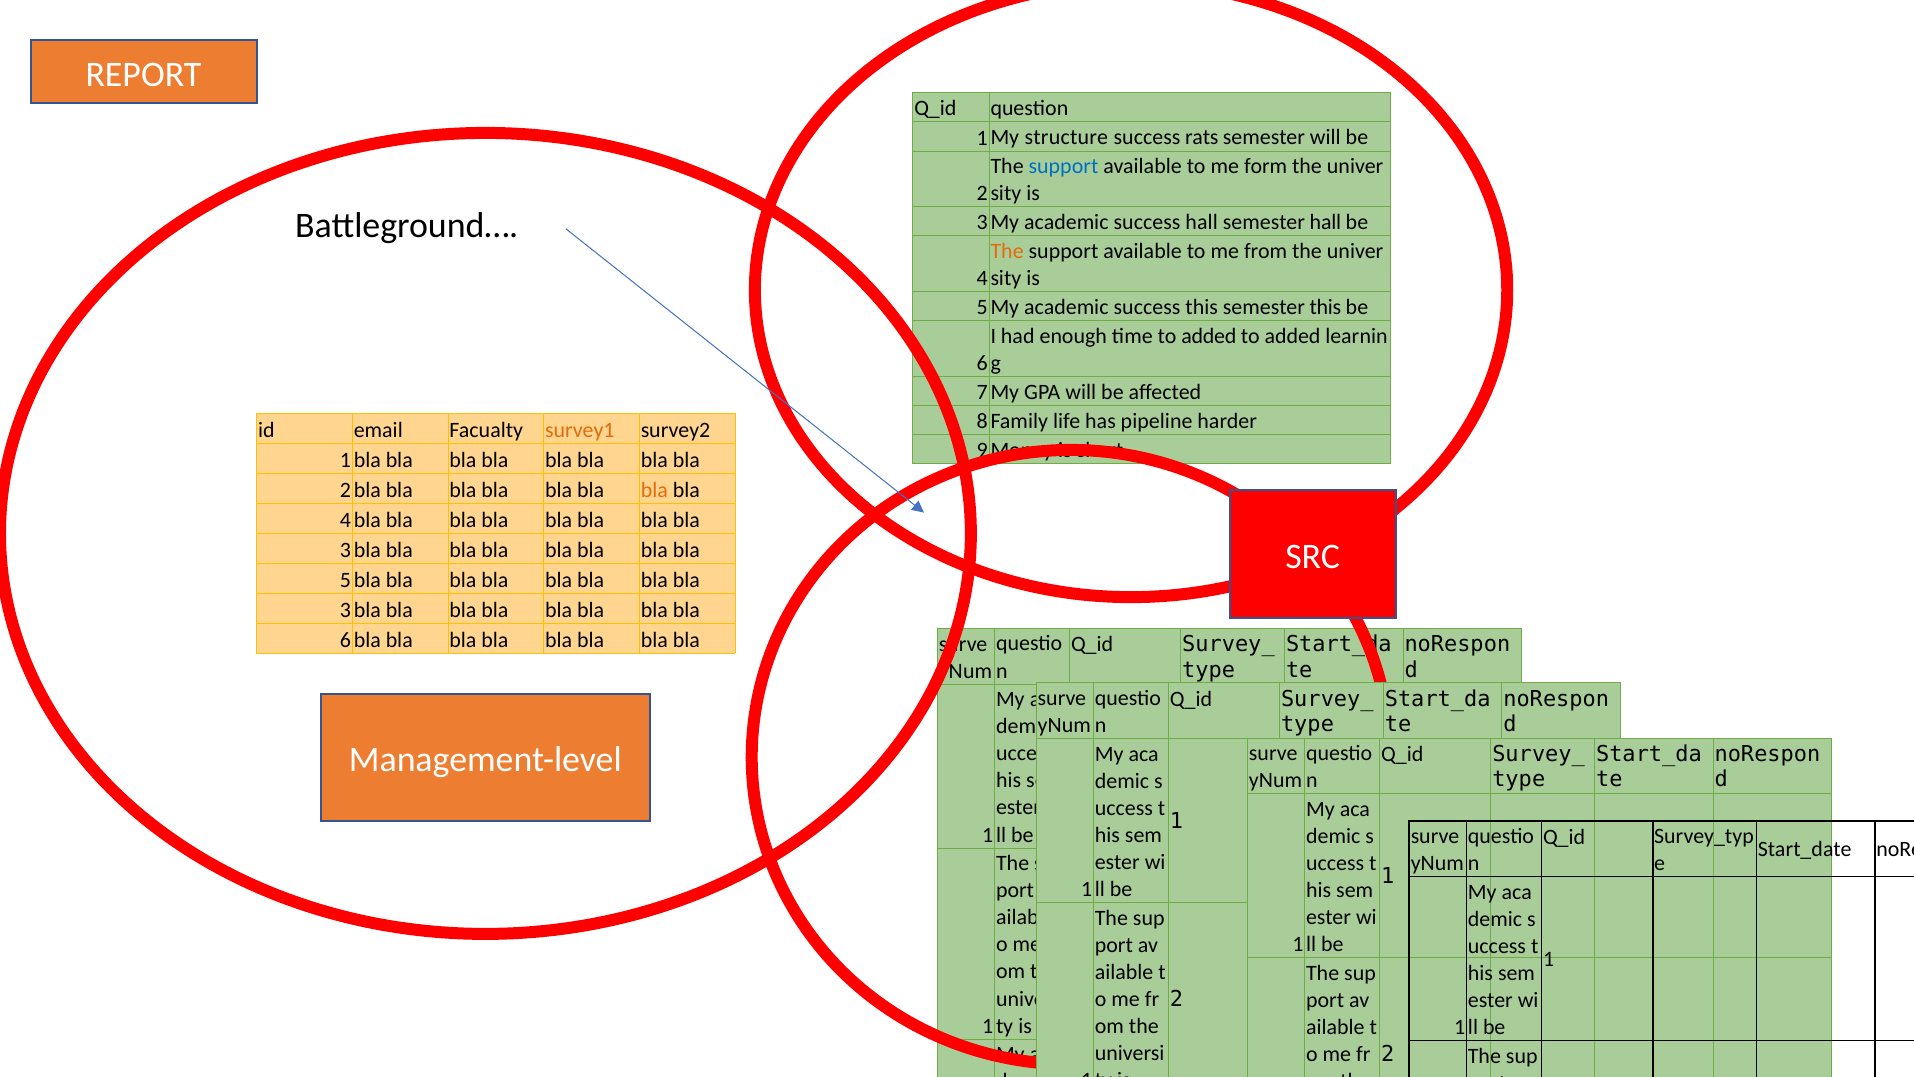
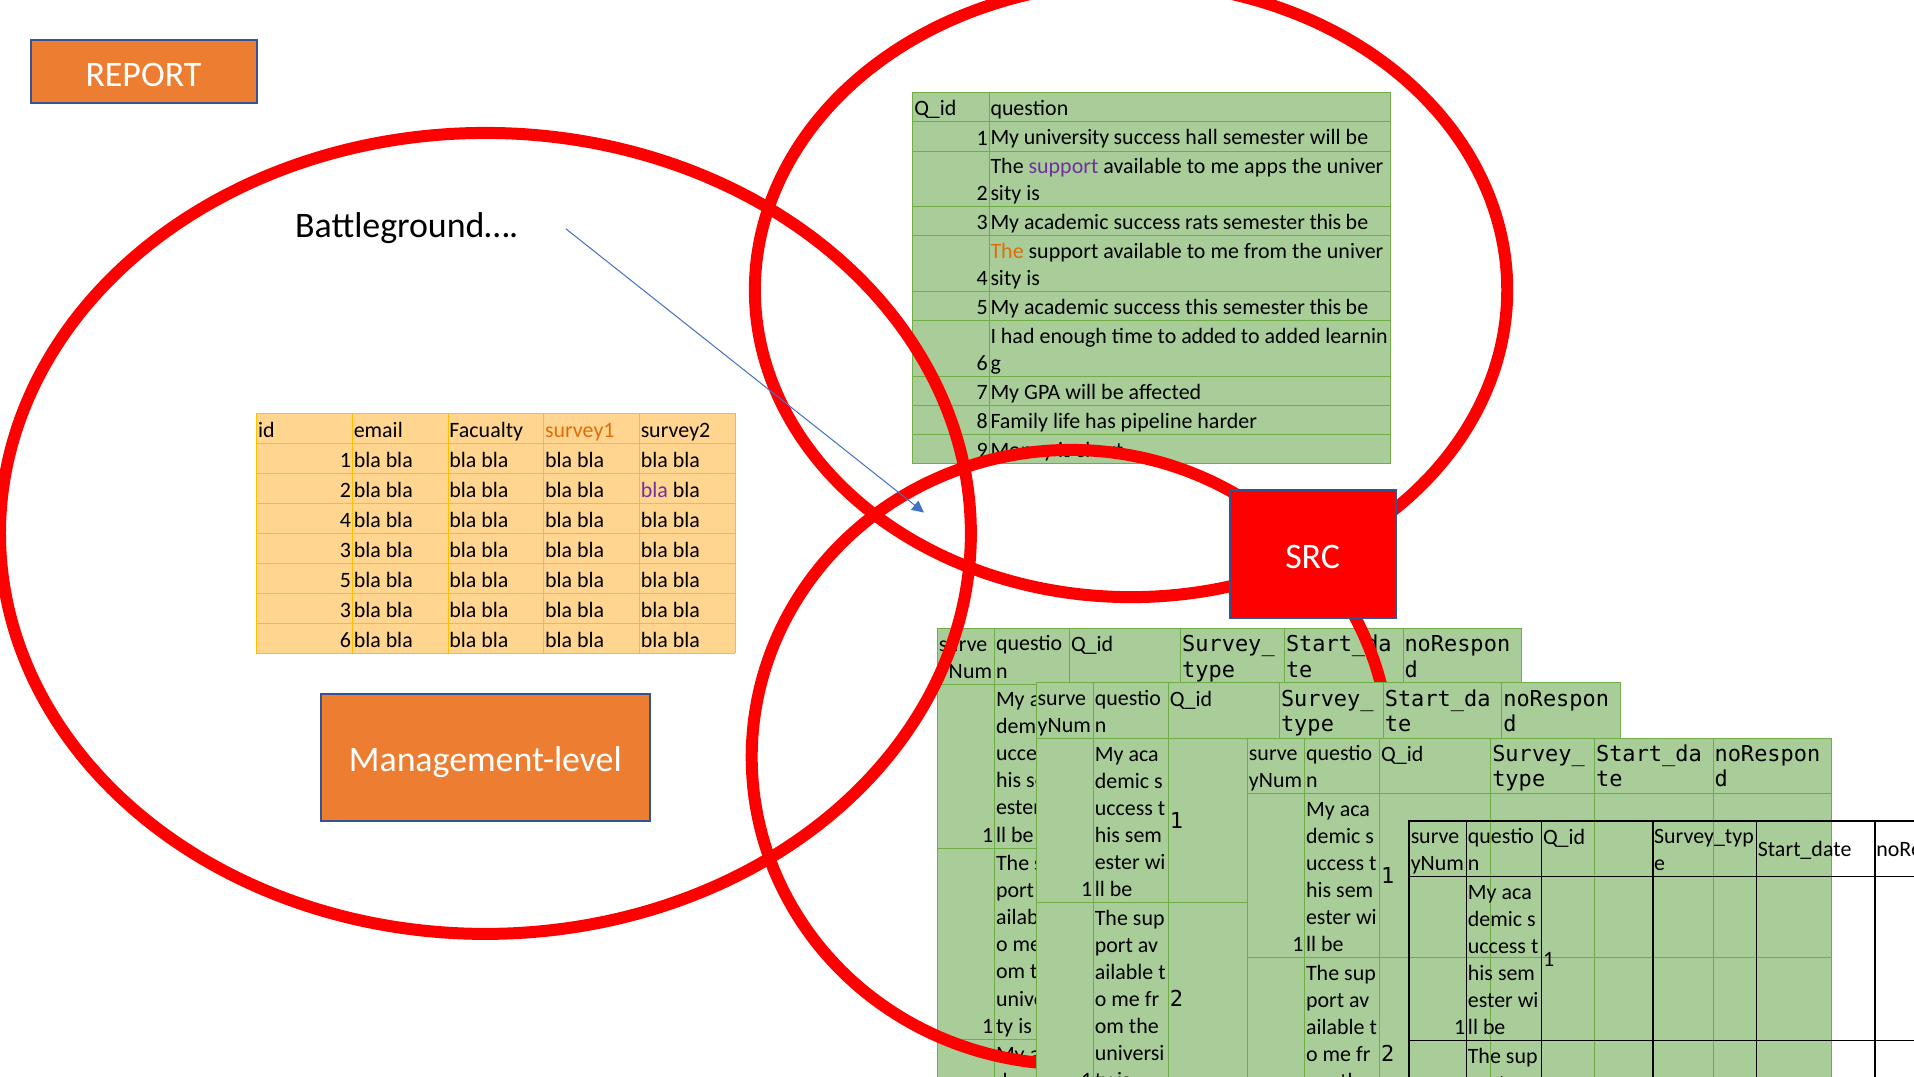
structure: structure -> university (1067, 137)
rats: rats -> hall (1202, 137)
support colour: blue -> purple (1063, 166)
form: form -> apps (1265, 166)
success hall: hall -> rats (1202, 222)
hall: hall -> this (1325, 222)
bla colour: orange -> purple (654, 490)
